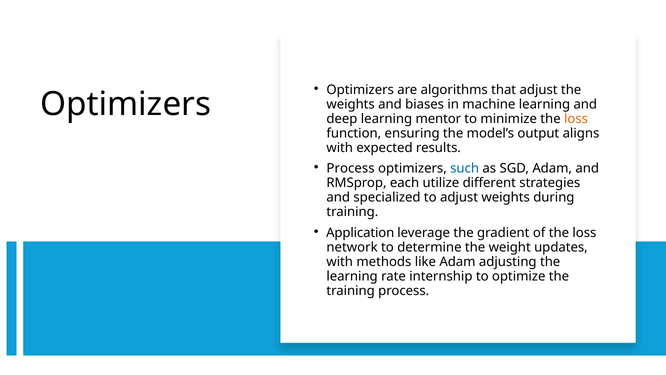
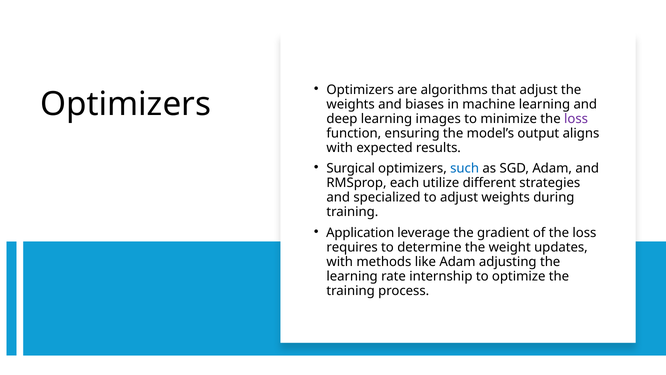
mentor: mentor -> images (438, 119)
loss colour: orange -> purple (576, 119)
Process: Process -> Surgical (351, 168)
network: network -> requires (352, 247)
